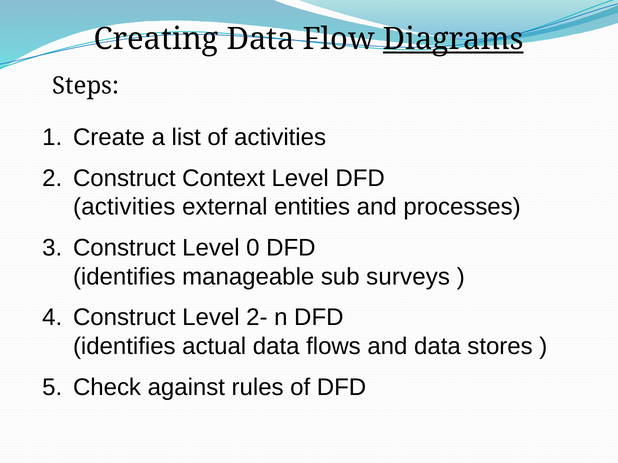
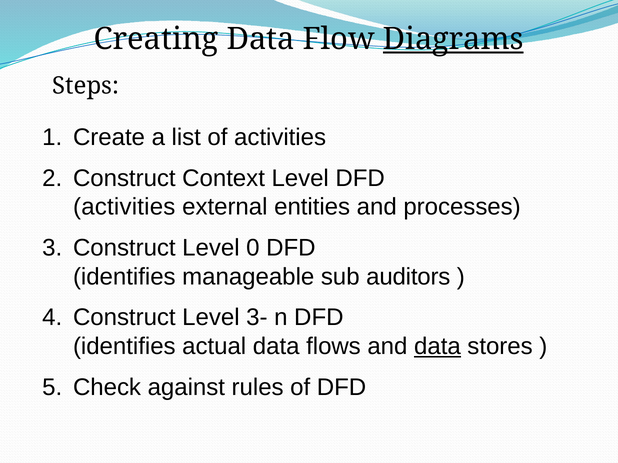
surveys: surveys -> auditors (408, 277)
2-: 2- -> 3- (257, 318)
data underline: none -> present (437, 347)
